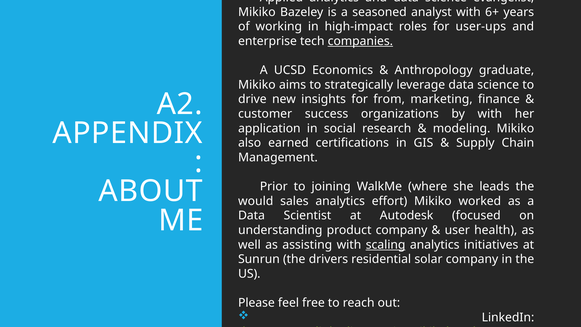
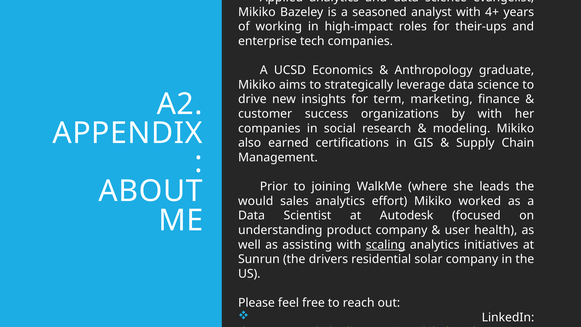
6+: 6+ -> 4+ (492, 12)
user-ups: user-ups -> their-ups (481, 27)
companies underline: present -> none (360, 41)
from: from -> term (389, 99)
application: application -> companies (269, 128)
